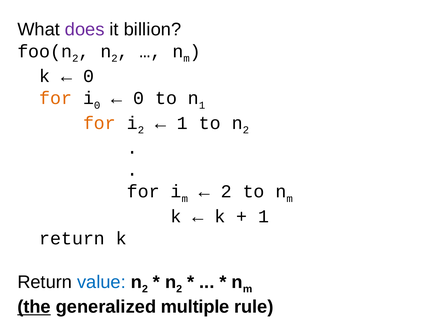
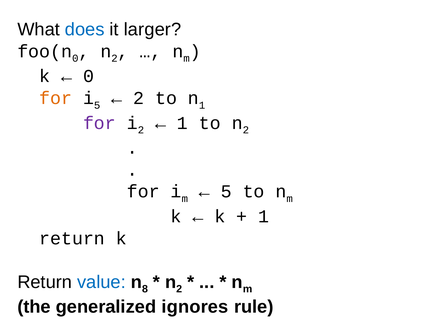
does colour: purple -> blue (85, 30)
billion: billion -> larger (153, 30)
2: 2 -> 0 (75, 59)
0: 0 -> 5 (97, 105)
0: 0 -> 2 (139, 98)
for colour: orange -> purple (99, 123)
2: 2 -> 5 (226, 192)
2: 2 -> 8 (145, 290)
the underline: present -> none (34, 307)
multiple: multiple -> ignores (195, 307)
